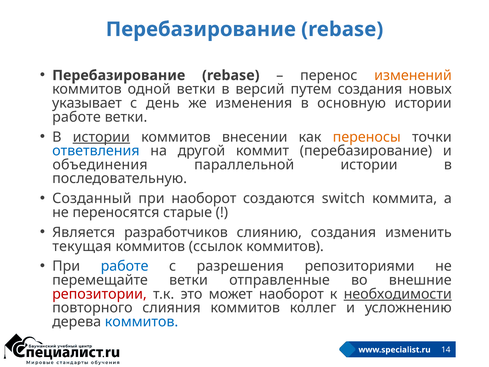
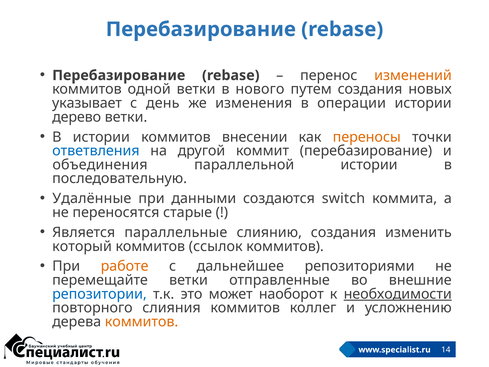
версий: версий -> нового (260, 89)
основную: основную -> операции (352, 103)
работе: работе -> дерево (77, 117)
истории underline: present -> none (101, 137)
Созданный: Созданный -> Удалённые (92, 198)
при наоборот: наоборот -> данными (204, 198)
разработчиков: разработчиков -> параллельные (176, 232)
текущая: текущая -> который (82, 246)
работе colour: blue -> orange (125, 266)
разрешения: разрешения -> дальнейшее (240, 266)
репозитории colour: red -> blue (99, 294)
коммитов colour: blue -> orange (142, 322)
